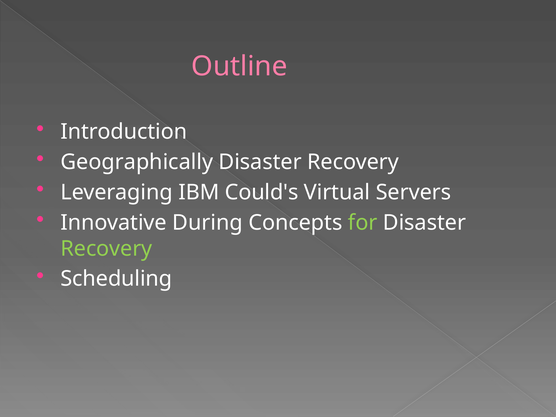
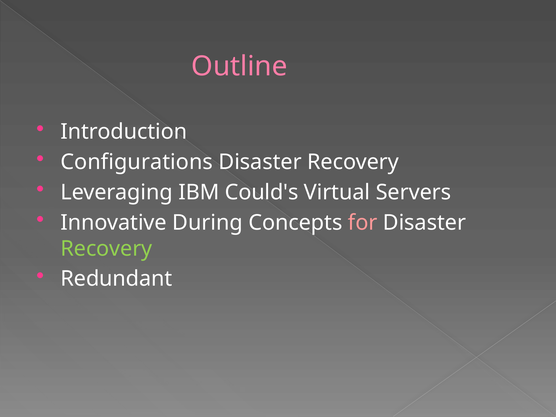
Geographically: Geographically -> Configurations (137, 162)
for colour: light green -> pink (363, 223)
Scheduling: Scheduling -> Redundant (116, 279)
